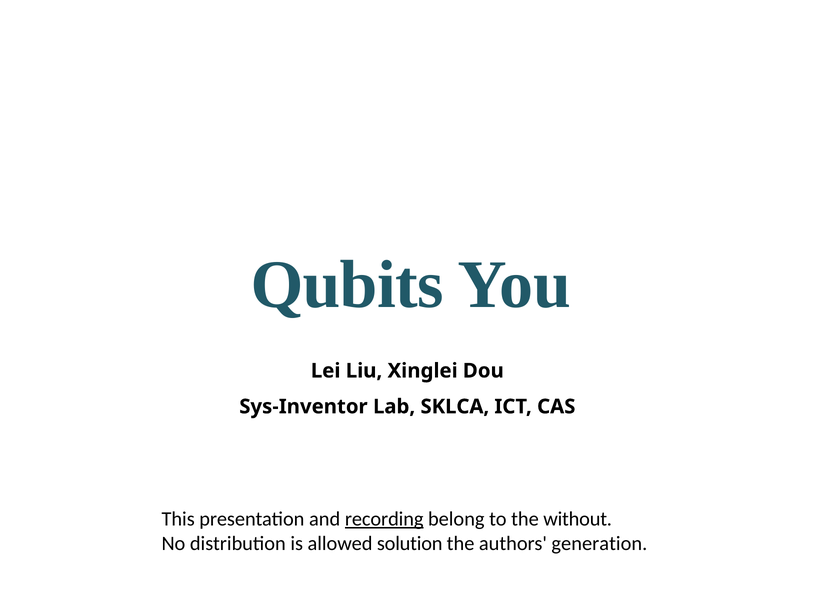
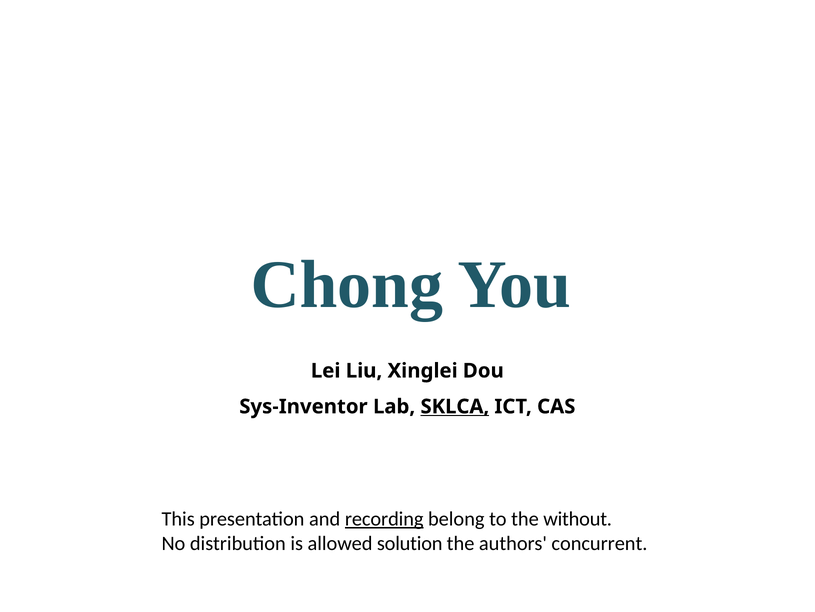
Qubits: Qubits -> Chong (347, 284)
SKLCA underline: none -> present (455, 406)
generation: generation -> concurrent (599, 543)
